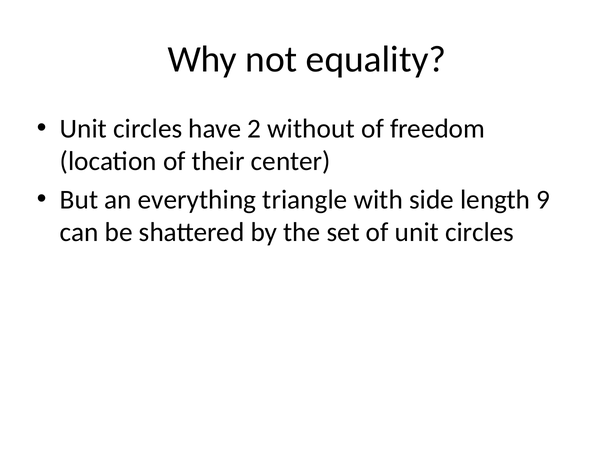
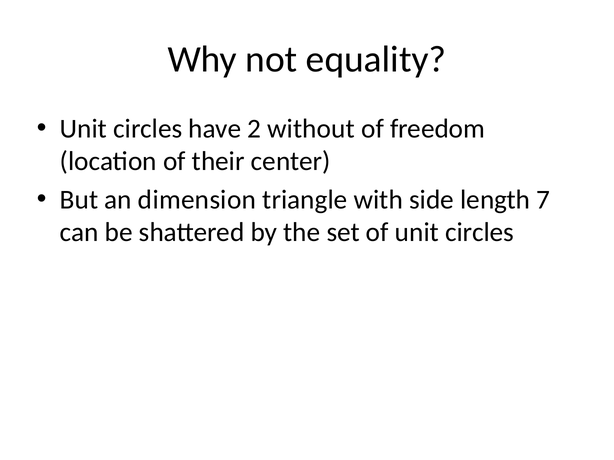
everything: everything -> dimension (197, 200)
9: 9 -> 7 (543, 200)
